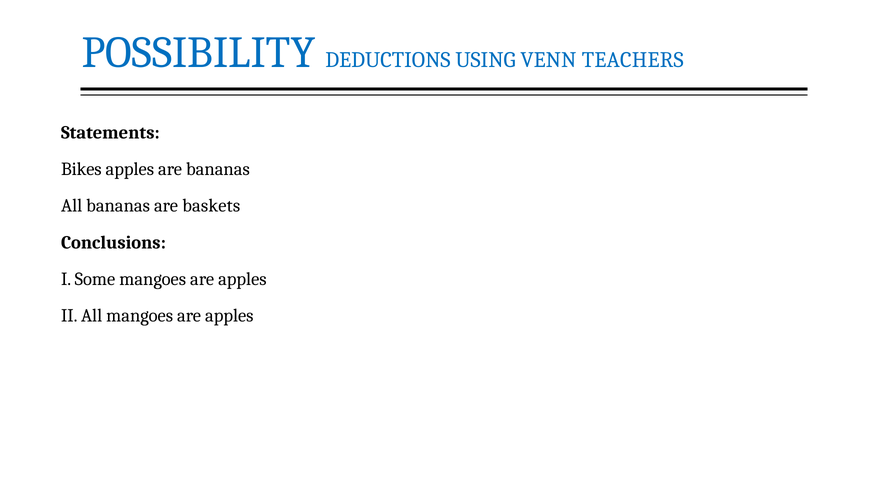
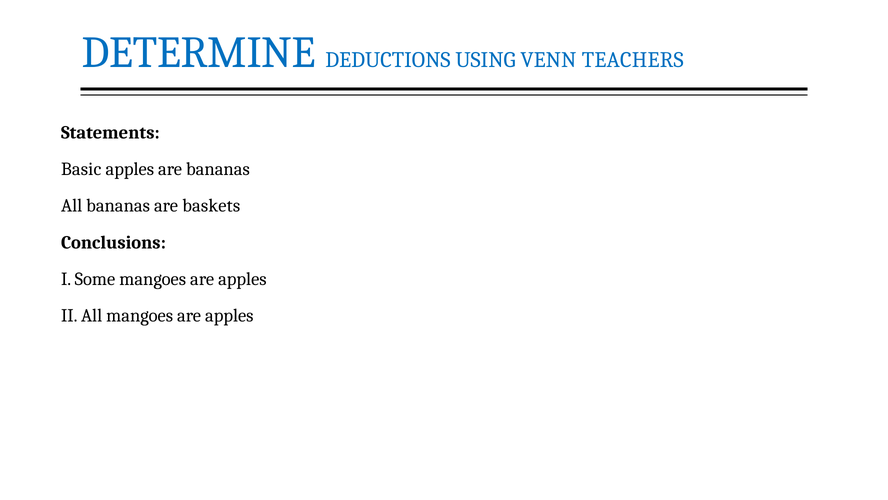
POSSIBILITY: POSSIBILITY -> DETERMINE (199, 52)
Bikes: Bikes -> Basic (81, 169)
